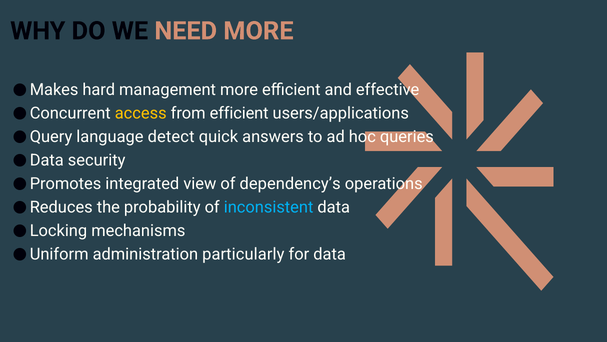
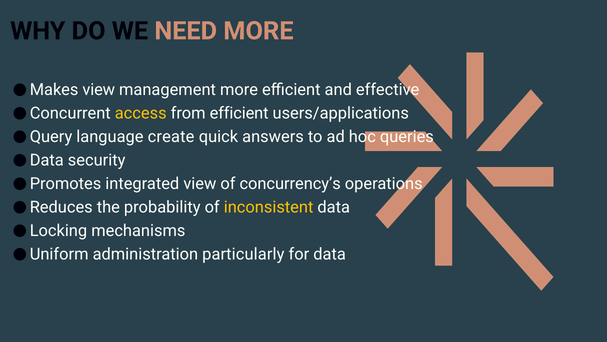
hard: hard -> view (99, 89)
detect: detect -> create (171, 136)
dependency’s: dependency’s -> concurrency’s (290, 184)
inconsistent colour: light blue -> yellow (269, 207)
